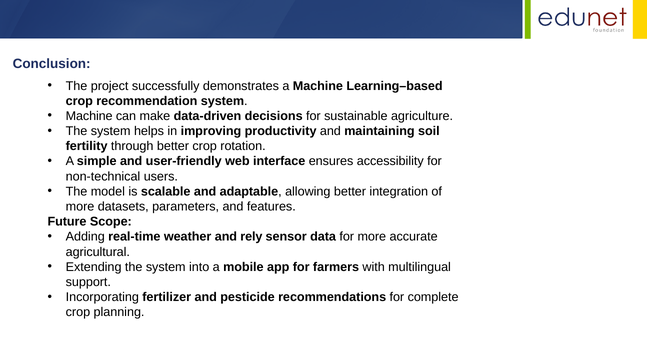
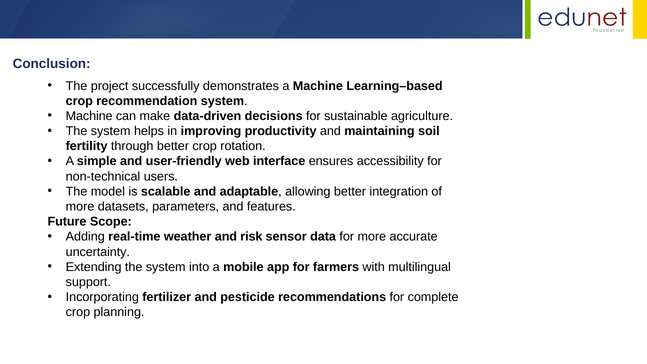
rely: rely -> risk (251, 237)
agricultural: agricultural -> uncertainty (98, 252)
